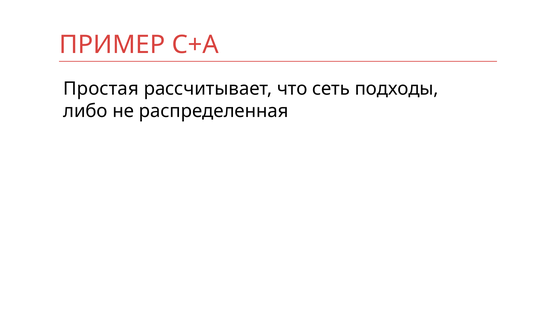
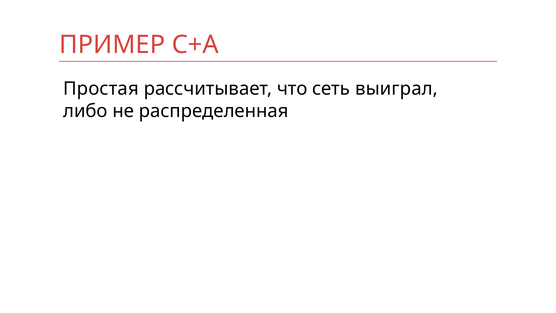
подходы: подходы -> выиграл (396, 89)
